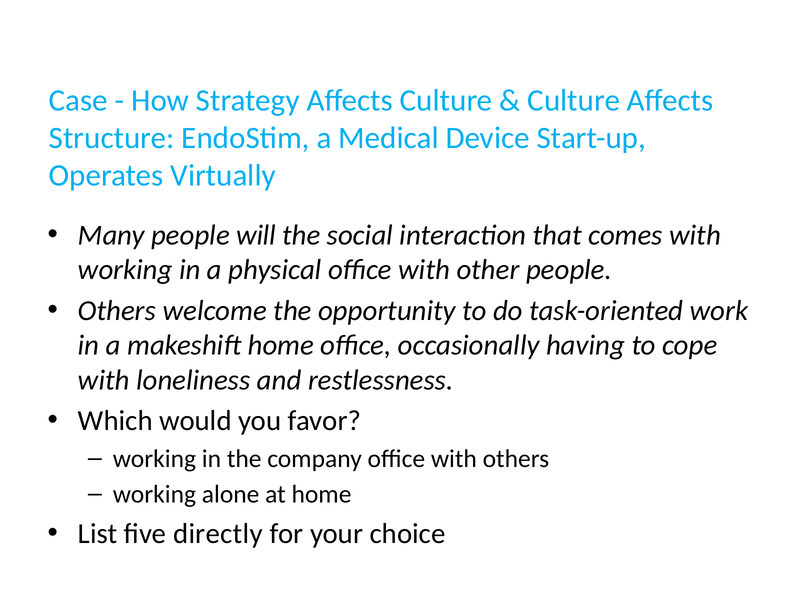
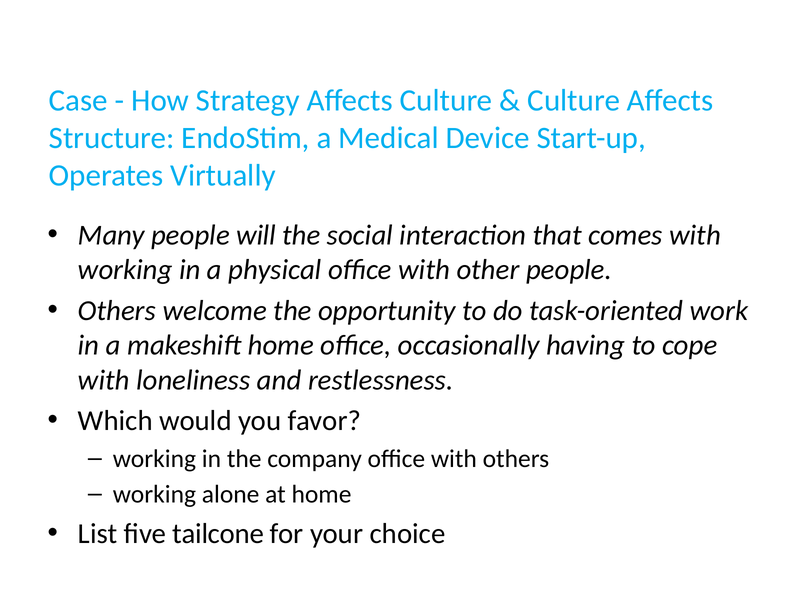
directly: directly -> tailcone (218, 533)
